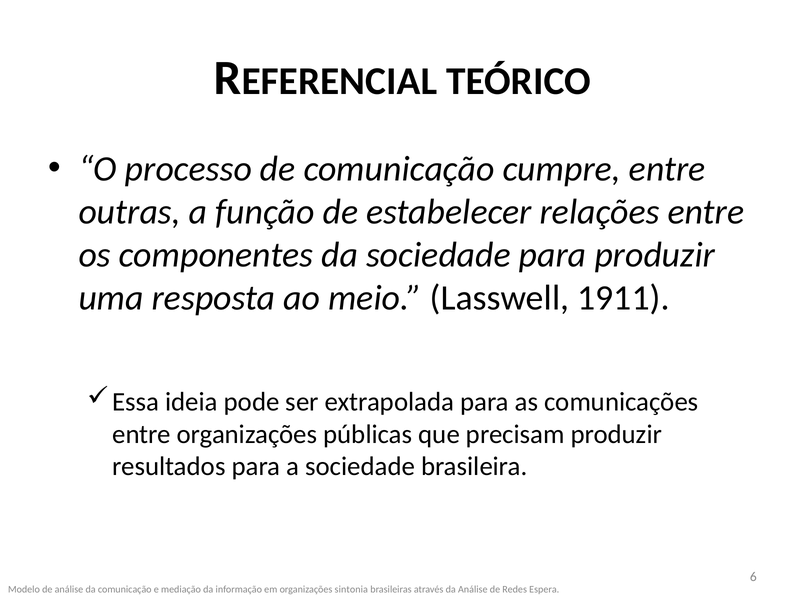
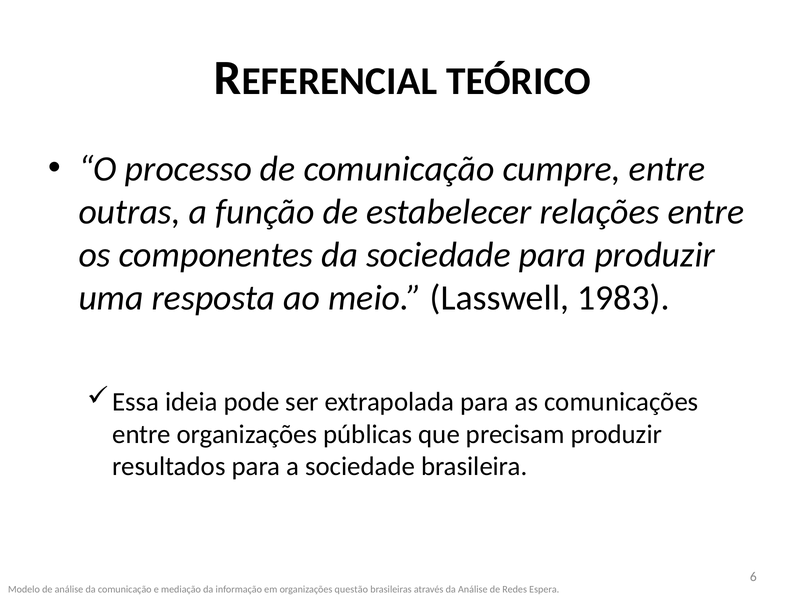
1911: 1911 -> 1983 (623, 298)
sintonia: sintonia -> questão (351, 589)
